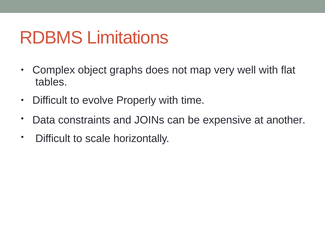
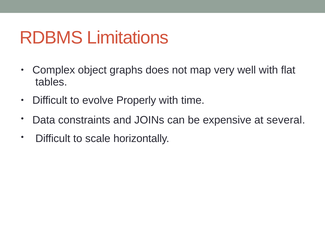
another: another -> several (286, 121)
